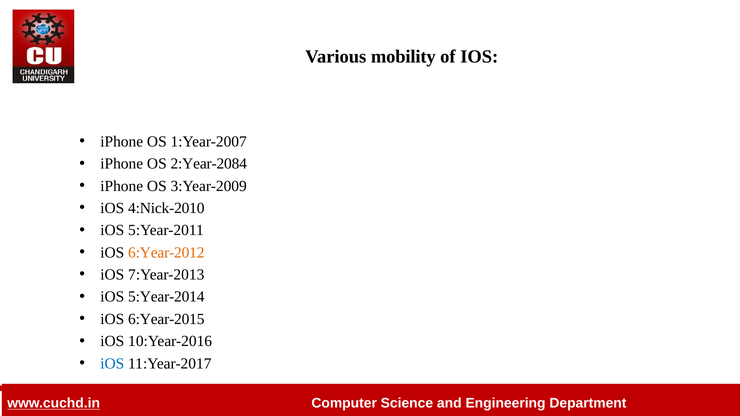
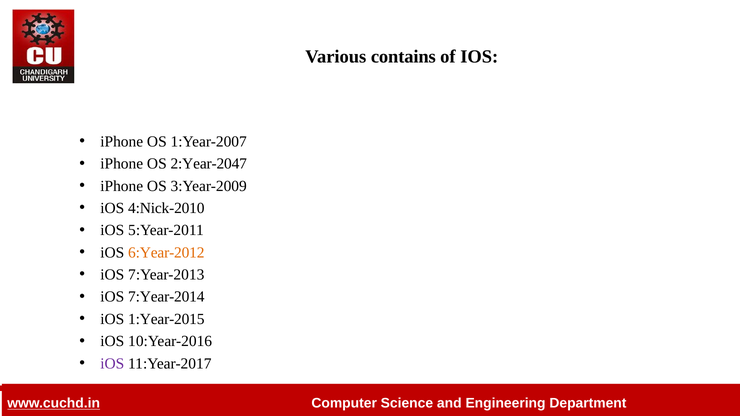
mobility: mobility -> contains (403, 57)
2:Year-2084: 2:Year-2084 -> 2:Year-2047 (209, 164)
5:Year-2014: 5:Year-2014 -> 7:Year-2014 (166, 297)
6:Year-2015: 6:Year-2015 -> 1:Year-2015 (166, 319)
iOS colour: blue -> purple (112, 364)
